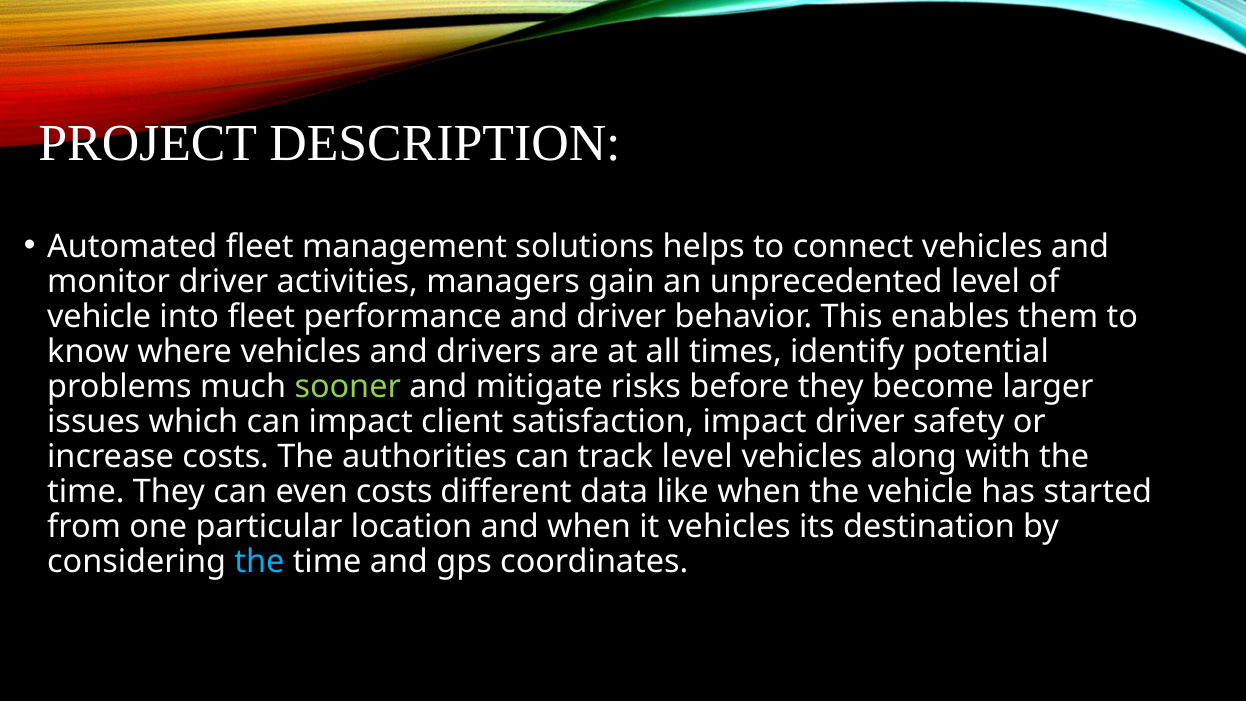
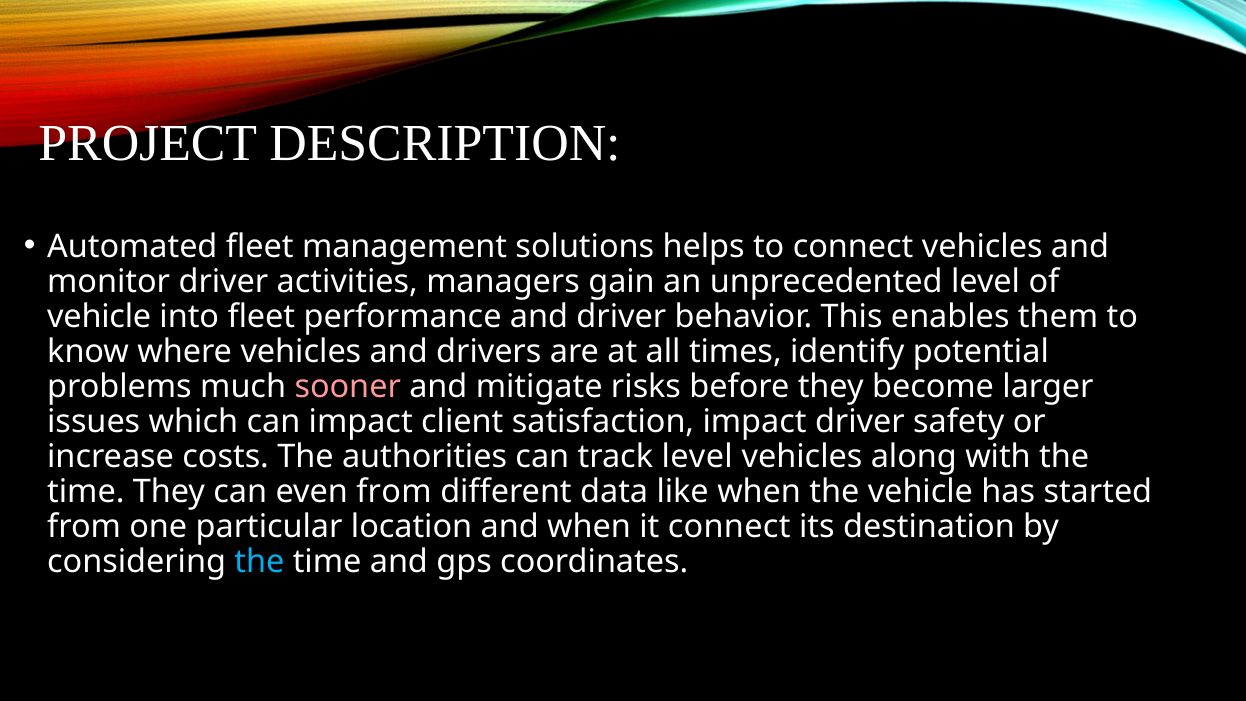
sooner colour: light green -> pink (348, 386)
even costs: costs -> from (394, 491)
it vehicles: vehicles -> connect (729, 526)
